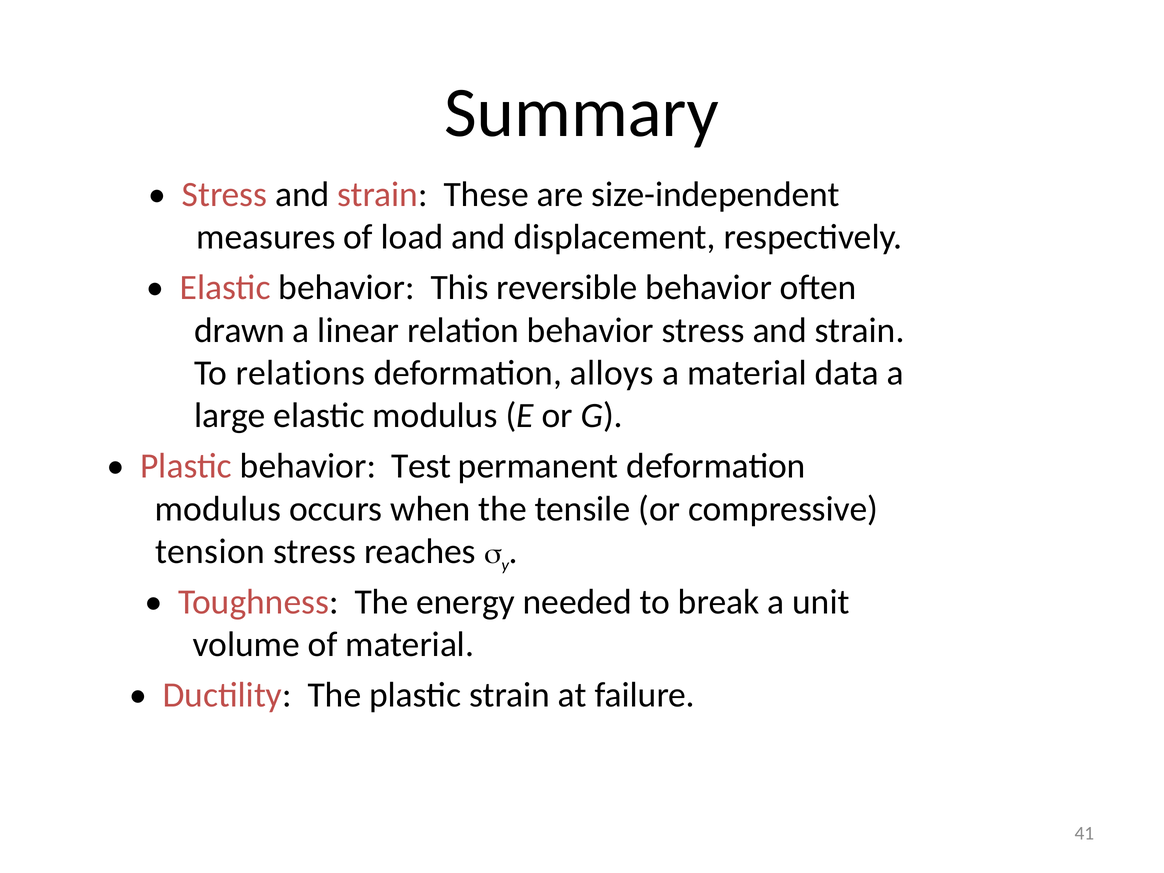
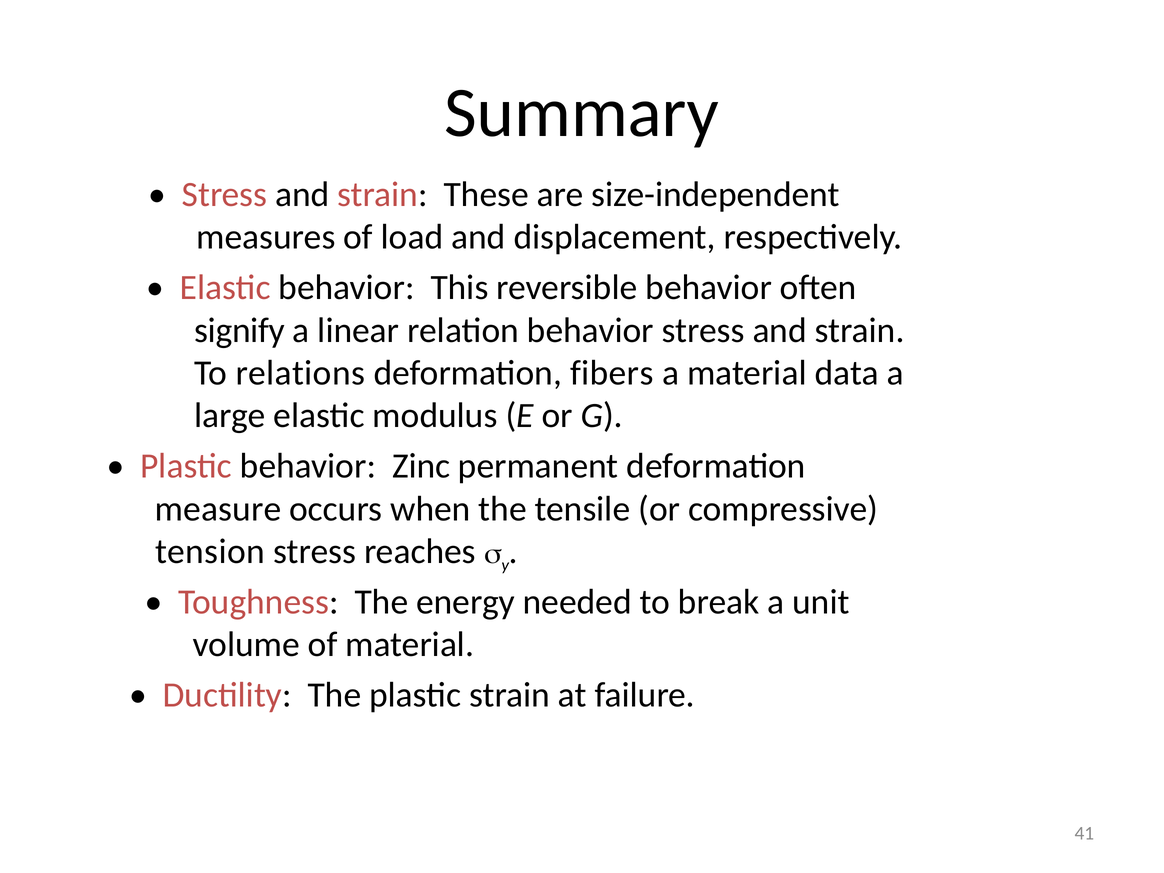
drawn: drawn -> signify (240, 330)
alloys: alloys -> fibers (612, 373)
Test: Test -> Zinc (421, 466)
modulus: modulus -> measure (218, 509)
